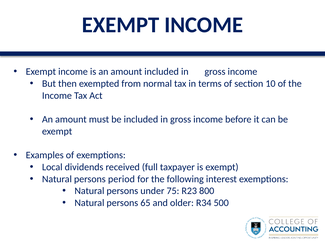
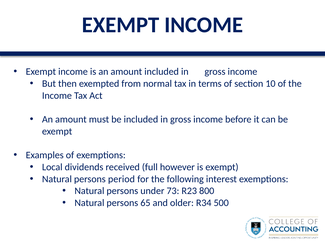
taxpayer: taxpayer -> however (177, 167)
75: 75 -> 73 (173, 191)
